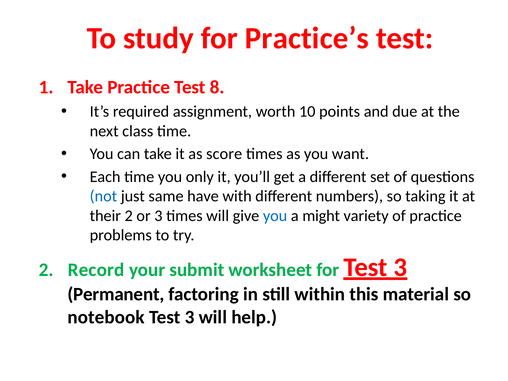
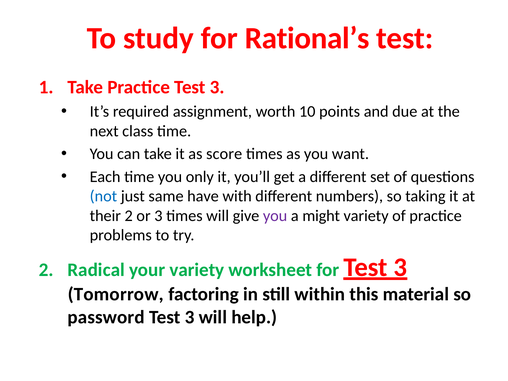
Practice’s: Practice’s -> Rational’s (307, 38)
Practice Test 8: 8 -> 3 (217, 87)
you colour: blue -> purple (275, 216)
Record: Record -> Radical (96, 270)
your submit: submit -> variety (197, 270)
Permanent: Permanent -> Tomorrow (116, 294)
notebook: notebook -> password (106, 317)
